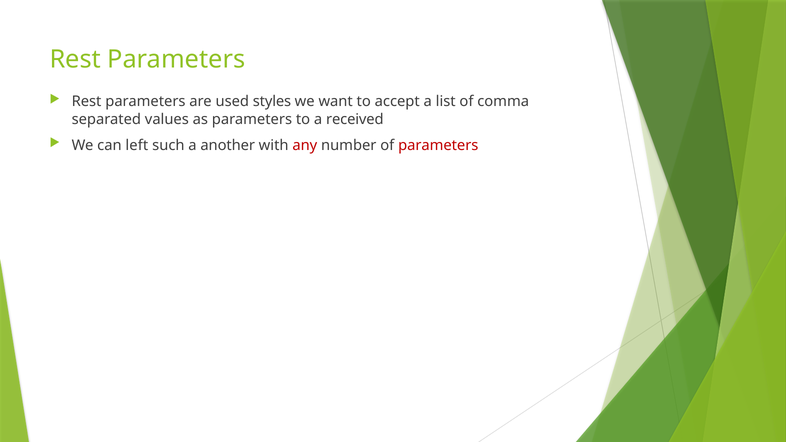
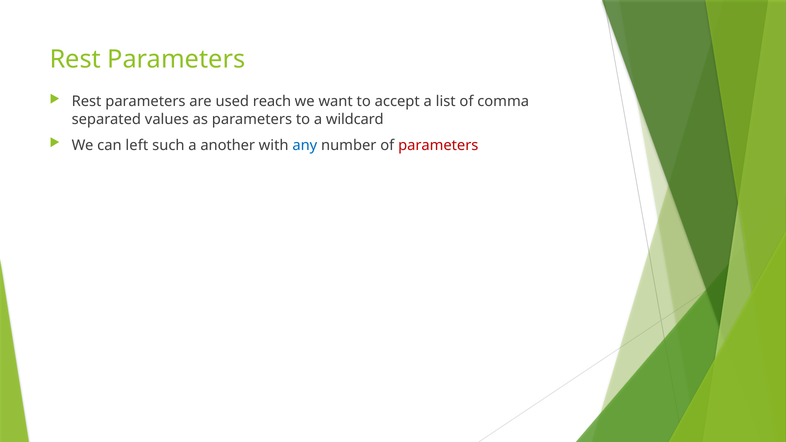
styles: styles -> reach (272, 102)
received: received -> wildcard (355, 119)
any colour: red -> blue (305, 145)
